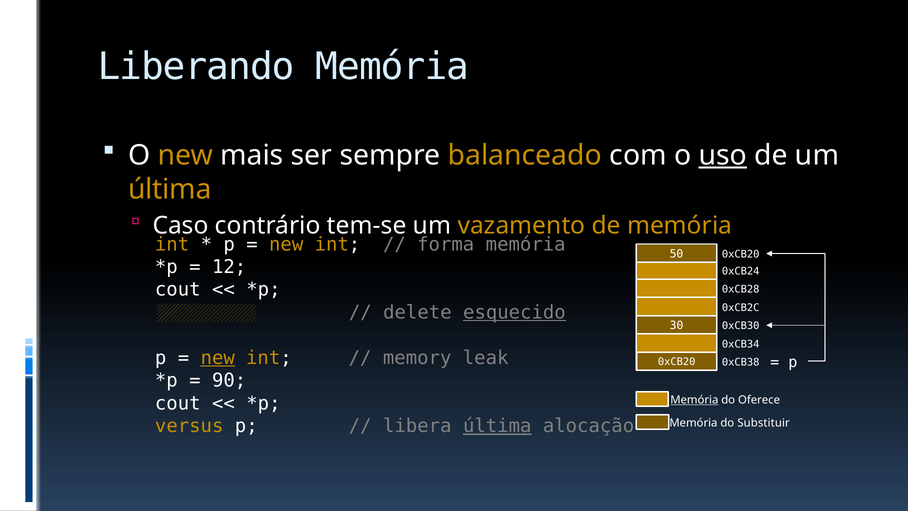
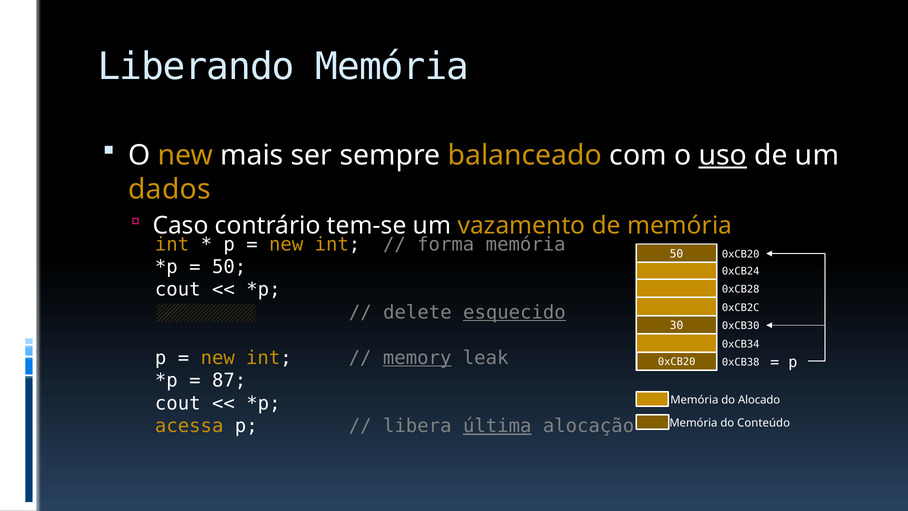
última: última -> dados (169, 189)
12: 12 -> 50 (229, 267)
new underline: present -> none (218, 358)
memory underline: none -> present (417, 358)
90: 90 -> 87 (229, 380)
Memória underline: present -> none (694, 400)
Oferece: Oferece -> Alocado (759, 400)
versus: versus -> acessa (189, 426)
Substituir: Substituir -> Conteúdo (764, 423)
